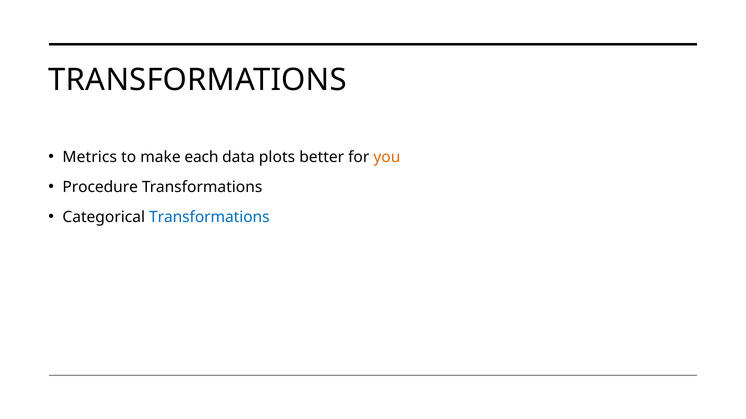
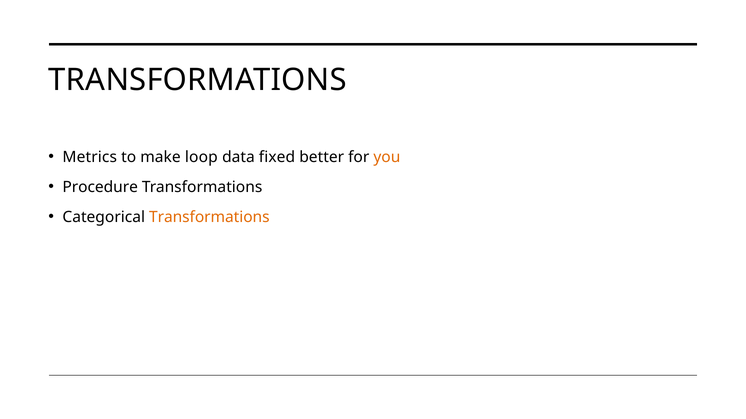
each: each -> loop (201, 157)
plots: plots -> fixed (277, 157)
Transformations colour: blue -> orange (209, 218)
